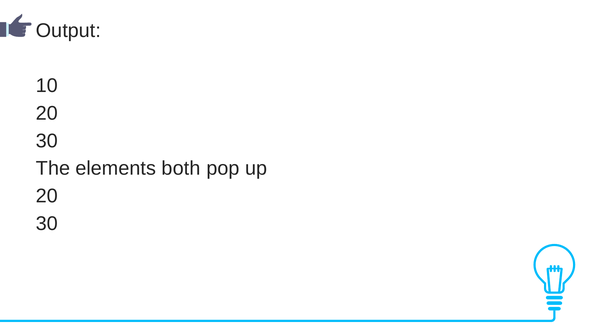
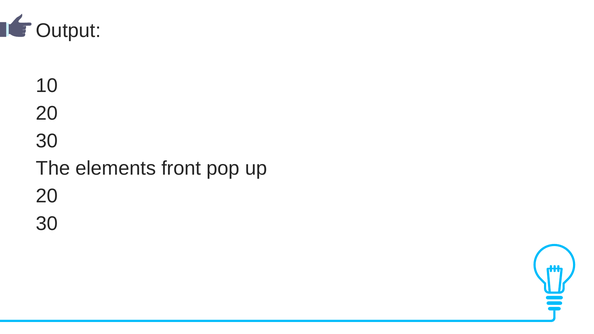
both: both -> front (181, 168)
